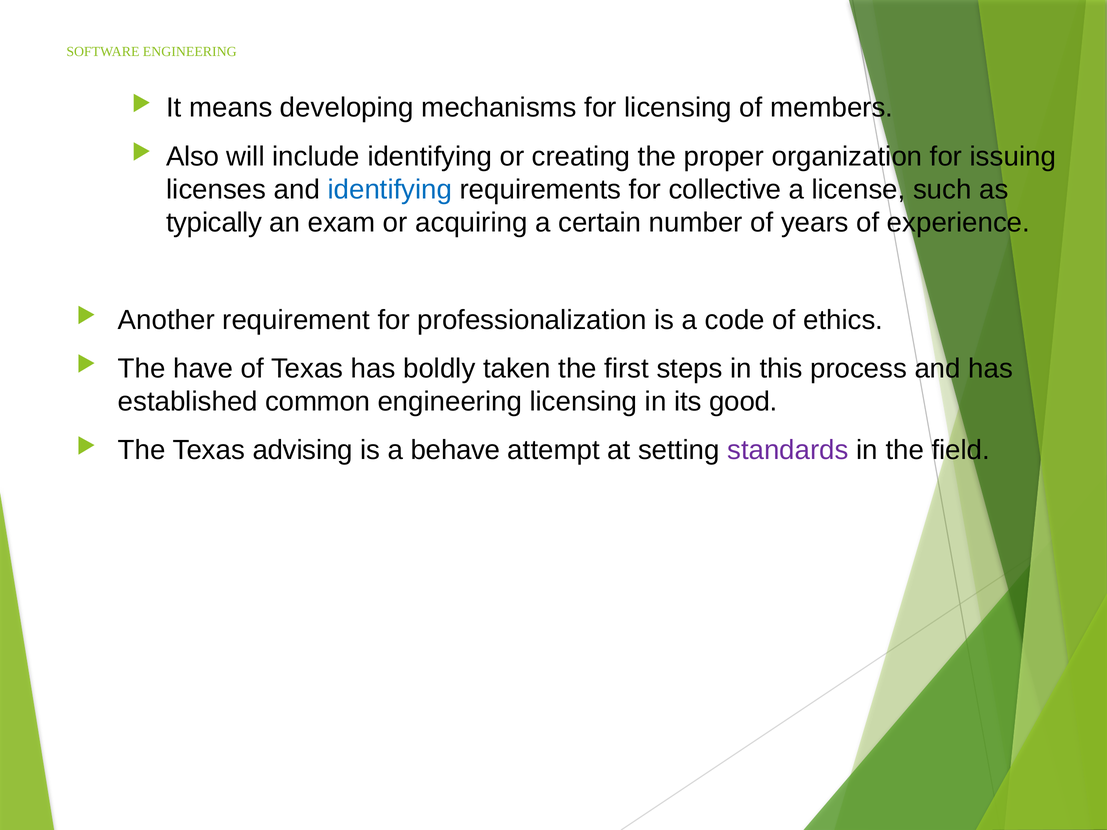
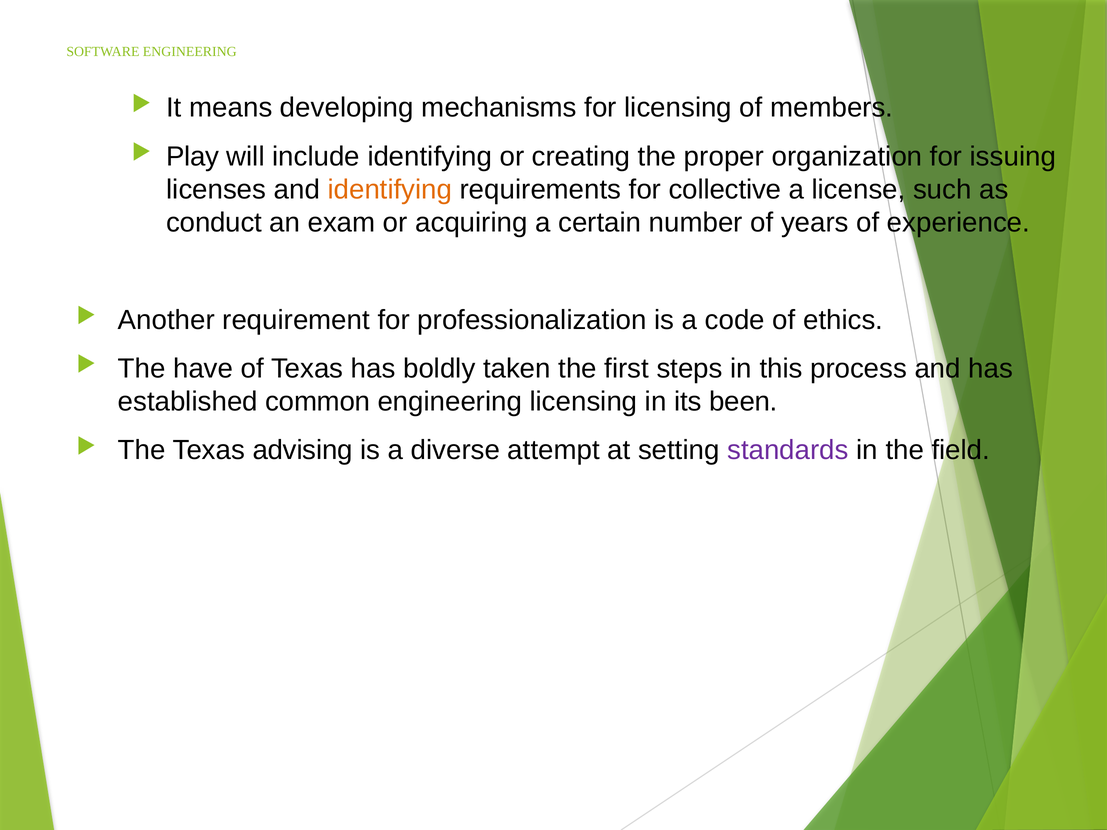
Also: Also -> Play (193, 156)
identifying colour: blue -> orange (390, 190)
typically: typically -> conduct (214, 223)
good: good -> been (743, 402)
behave: behave -> diverse (455, 450)
